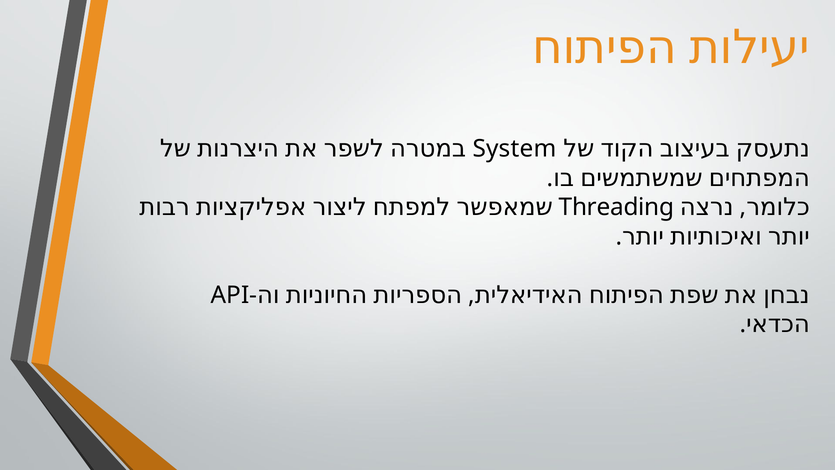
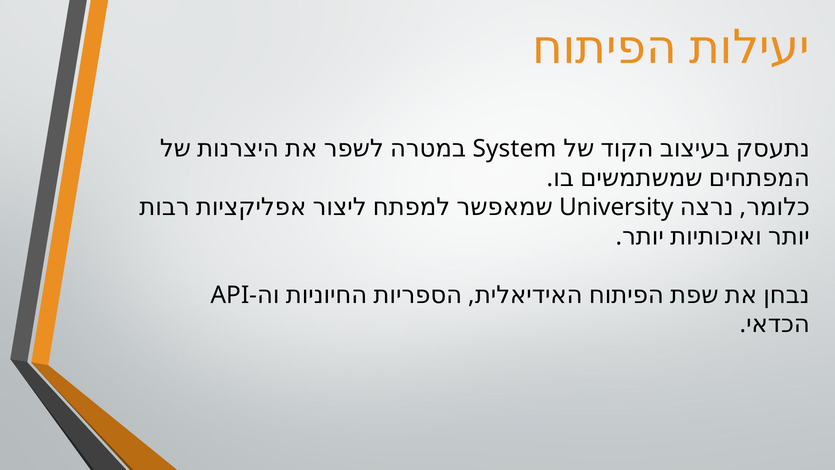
Threading: Threading -> University (616, 207)
